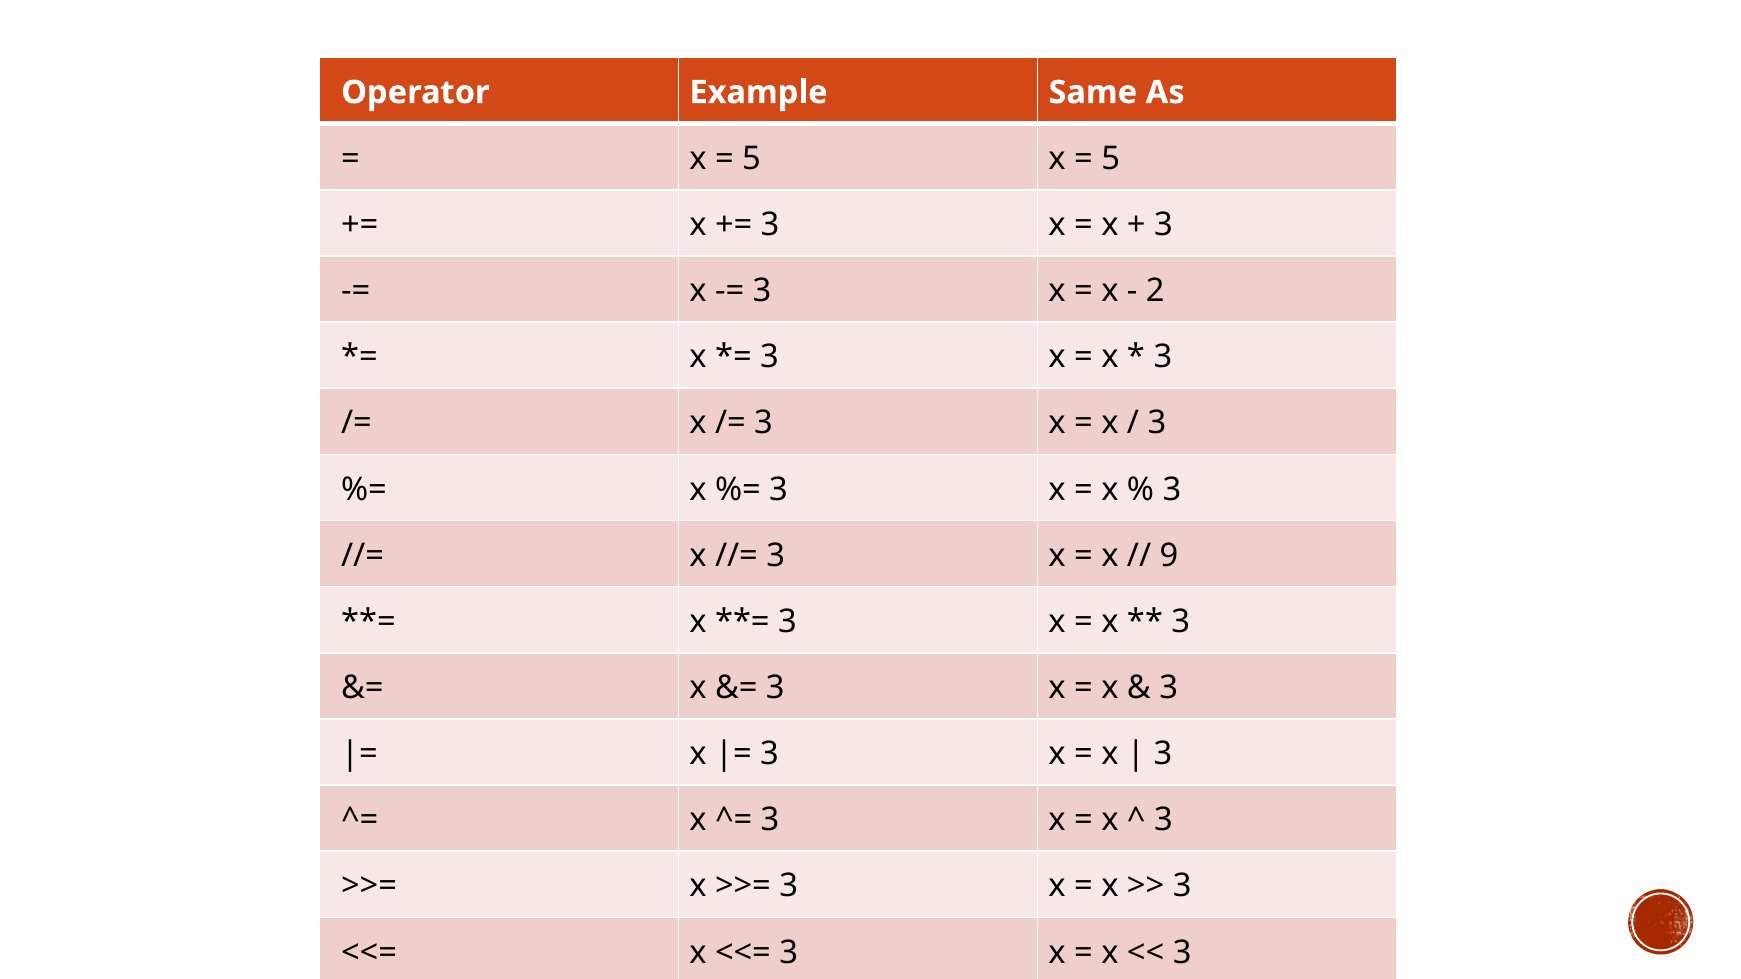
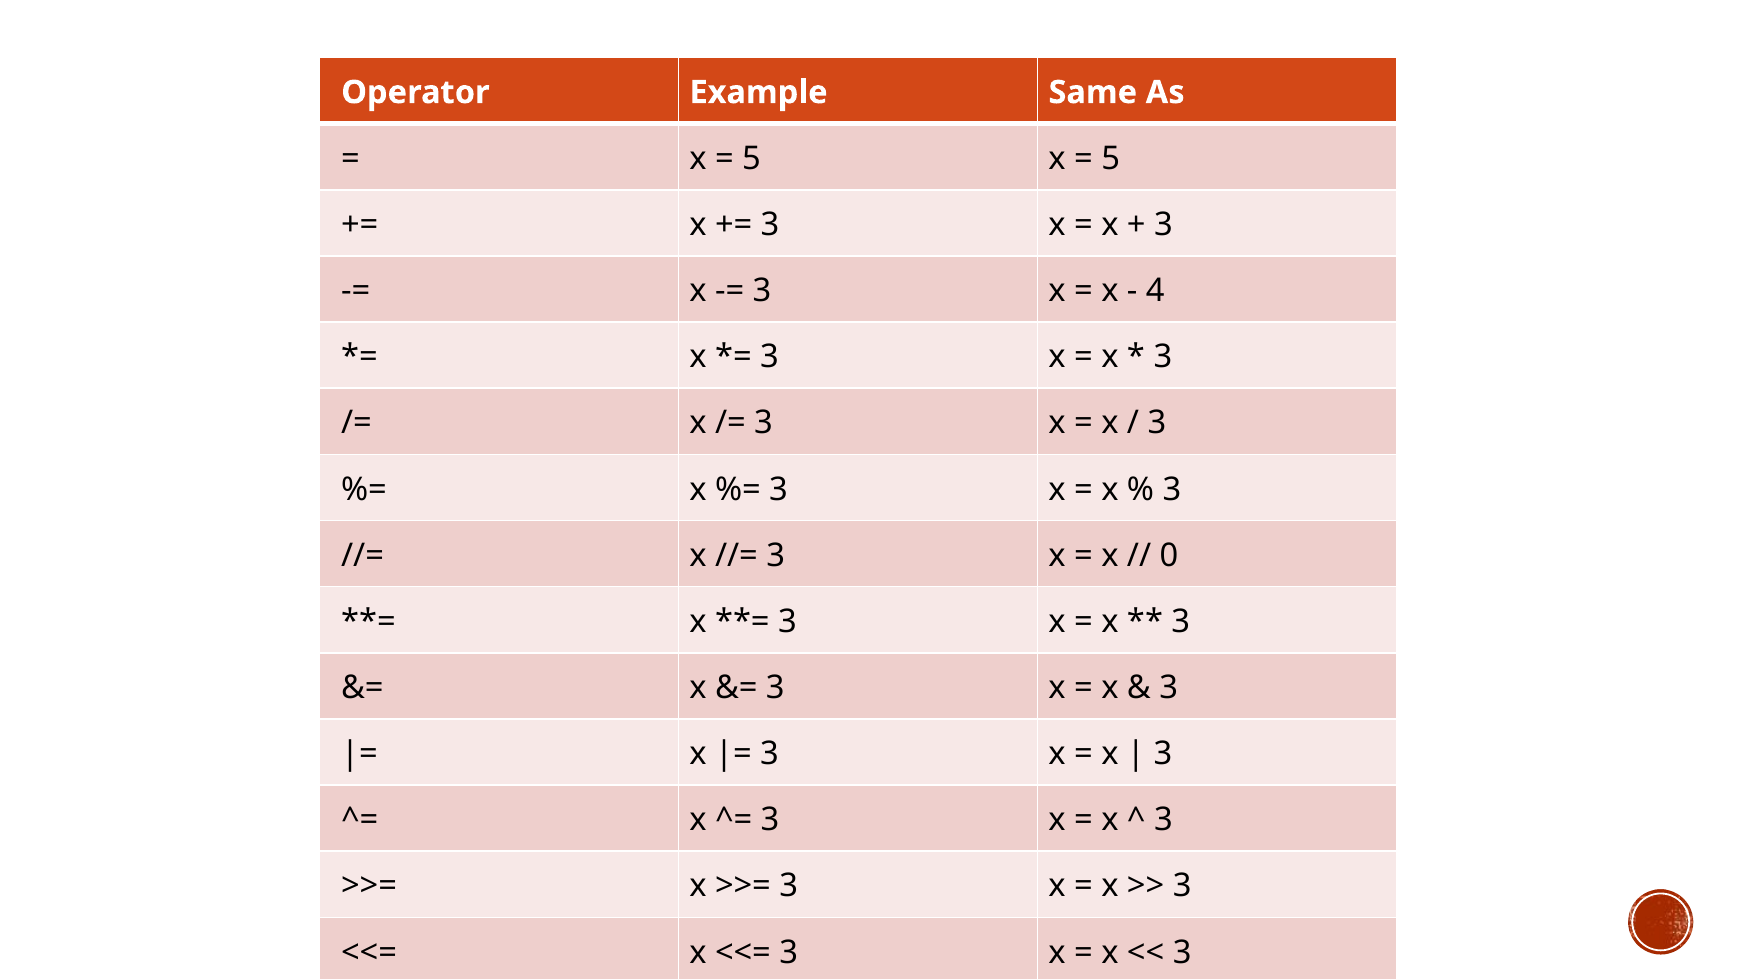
2: 2 -> 4 (1155, 291)
9: 9 -> 0 (1169, 556)
